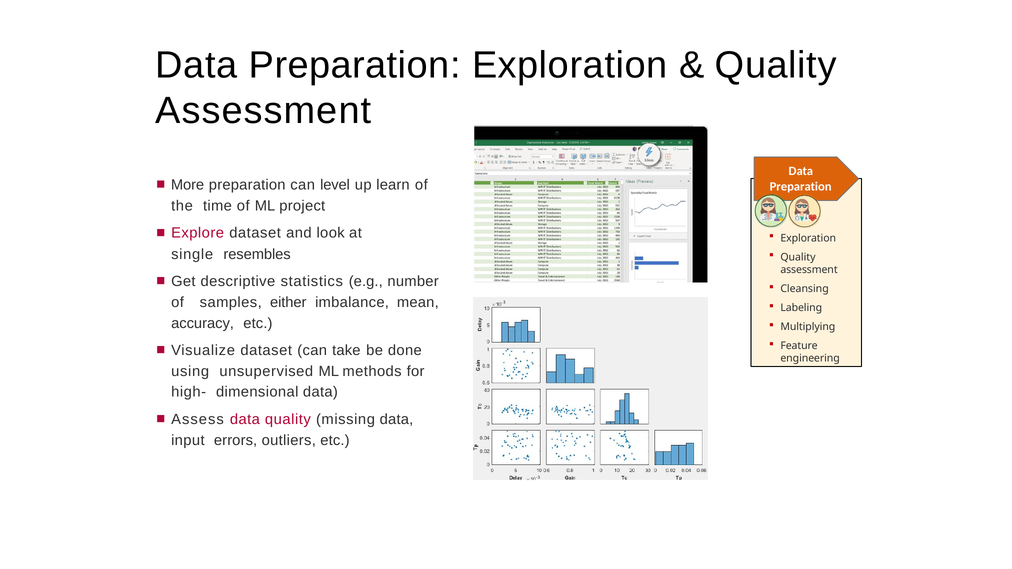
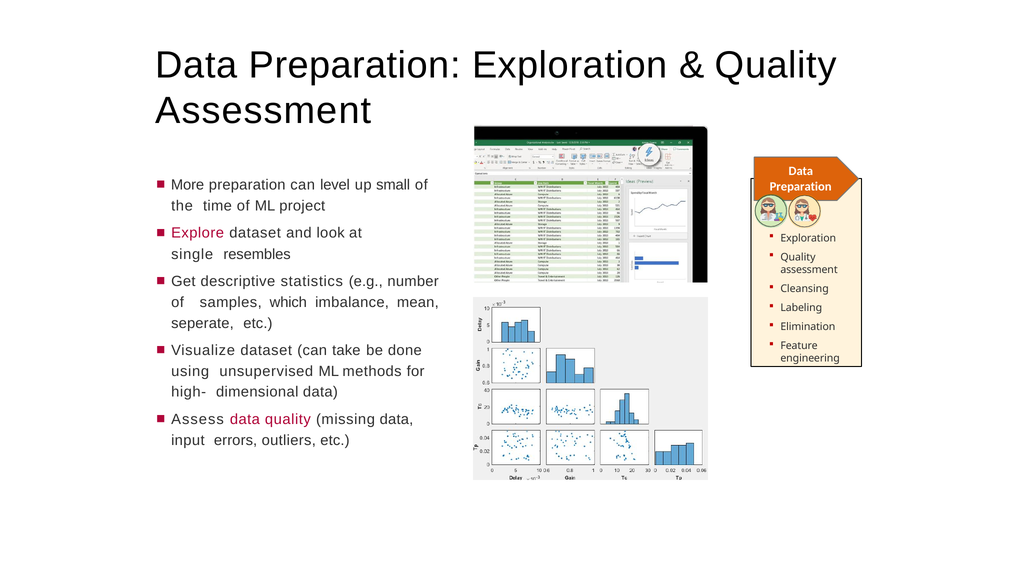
learn: learn -> small (393, 185)
either: either -> which (288, 302)
accuracy: accuracy -> seperate (202, 323)
Multiplying: Multiplying -> Elimination (808, 327)
